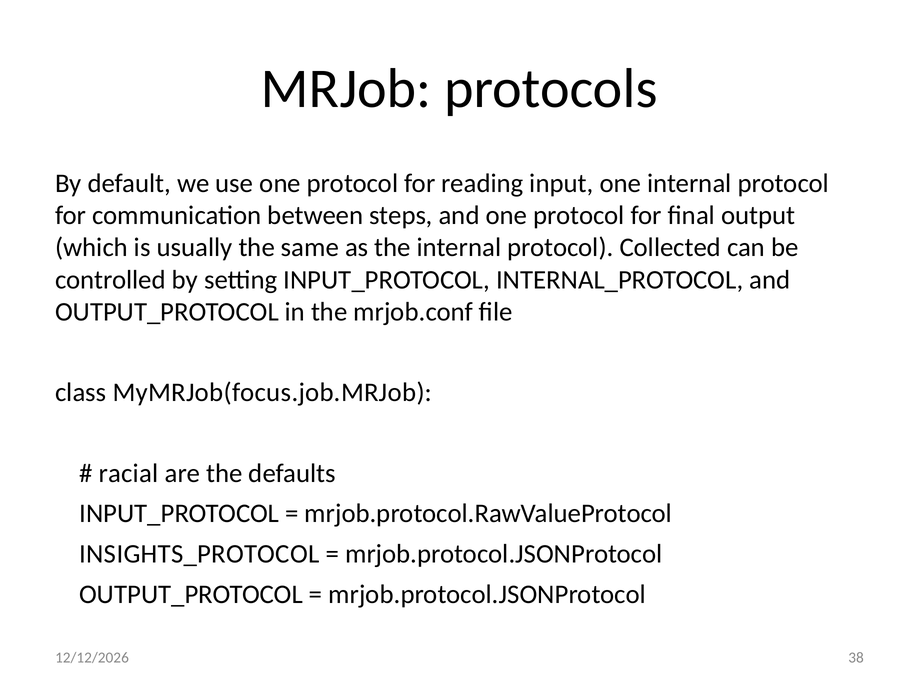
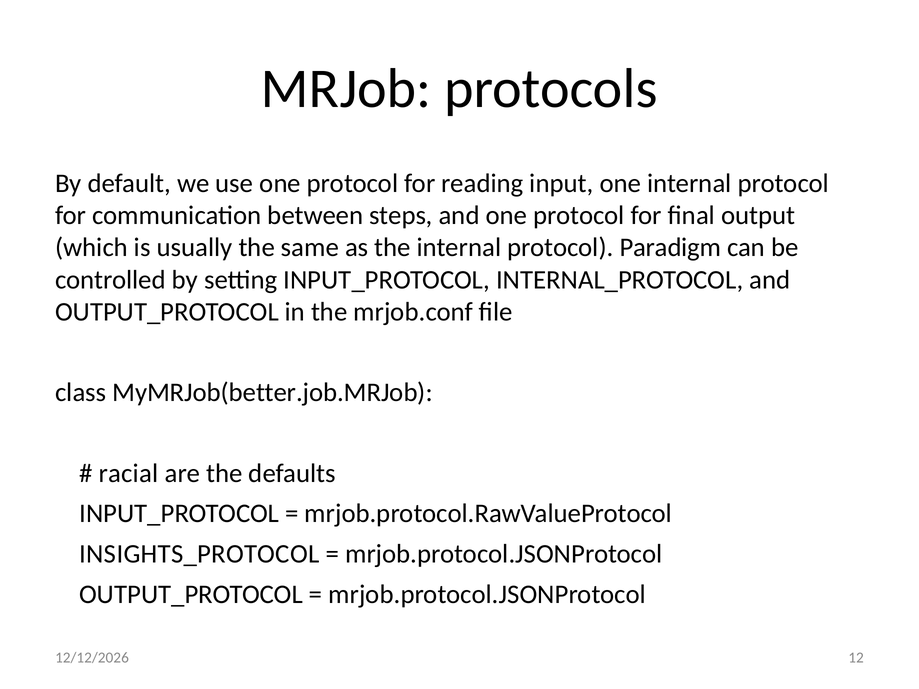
Collected: Collected -> Paradigm (670, 248)
MyMRJob(focus.job.MRJob: MyMRJob(focus.job.MRJob -> MyMRJob(better.job.MRJob (273, 393)
38: 38 -> 12 (856, 658)
